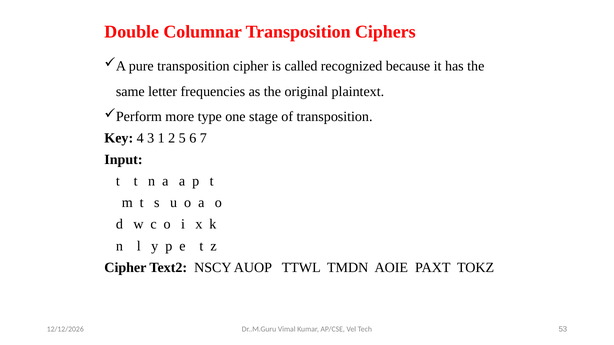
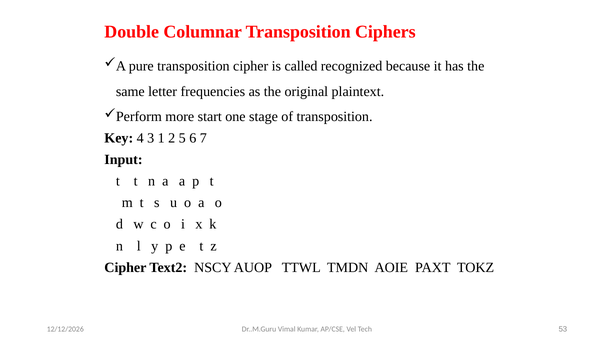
type: type -> start (210, 117)
